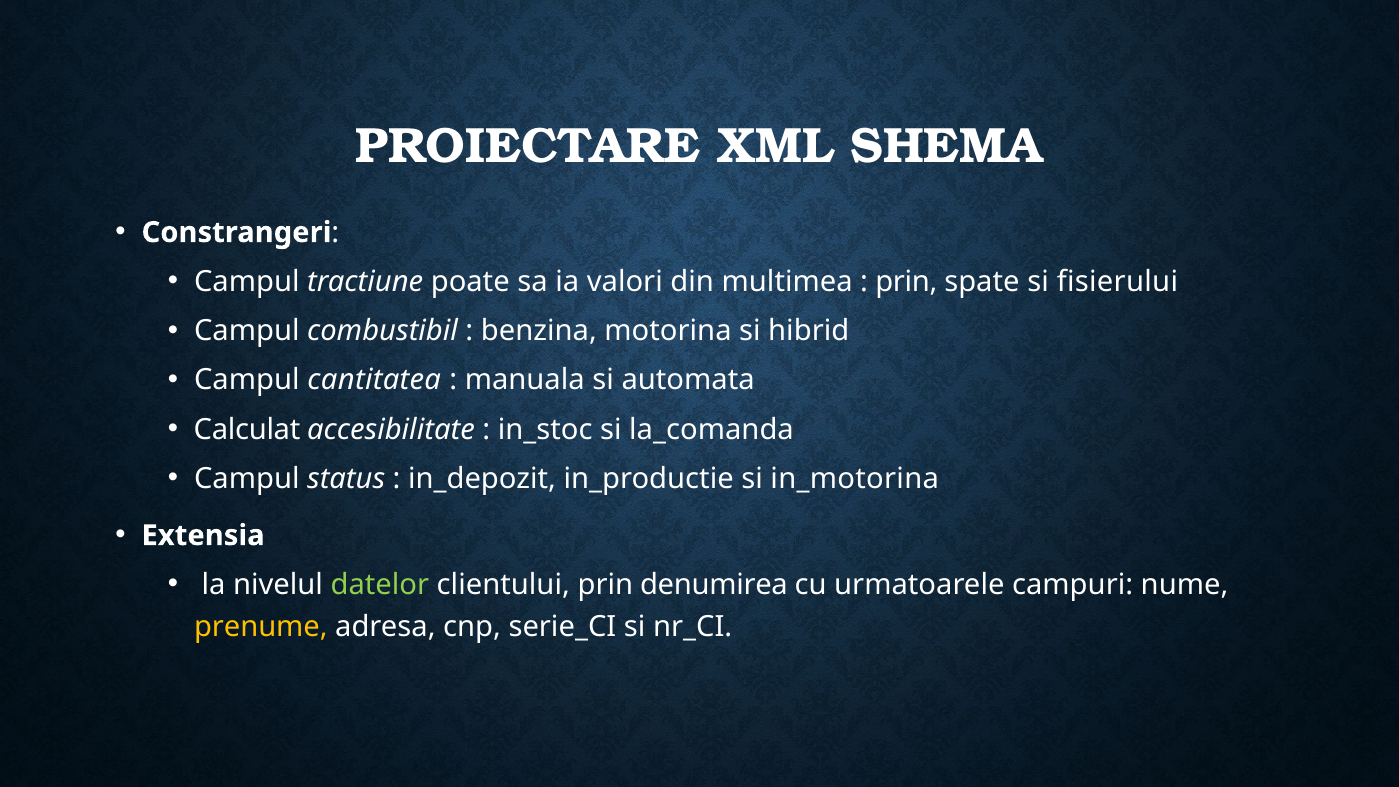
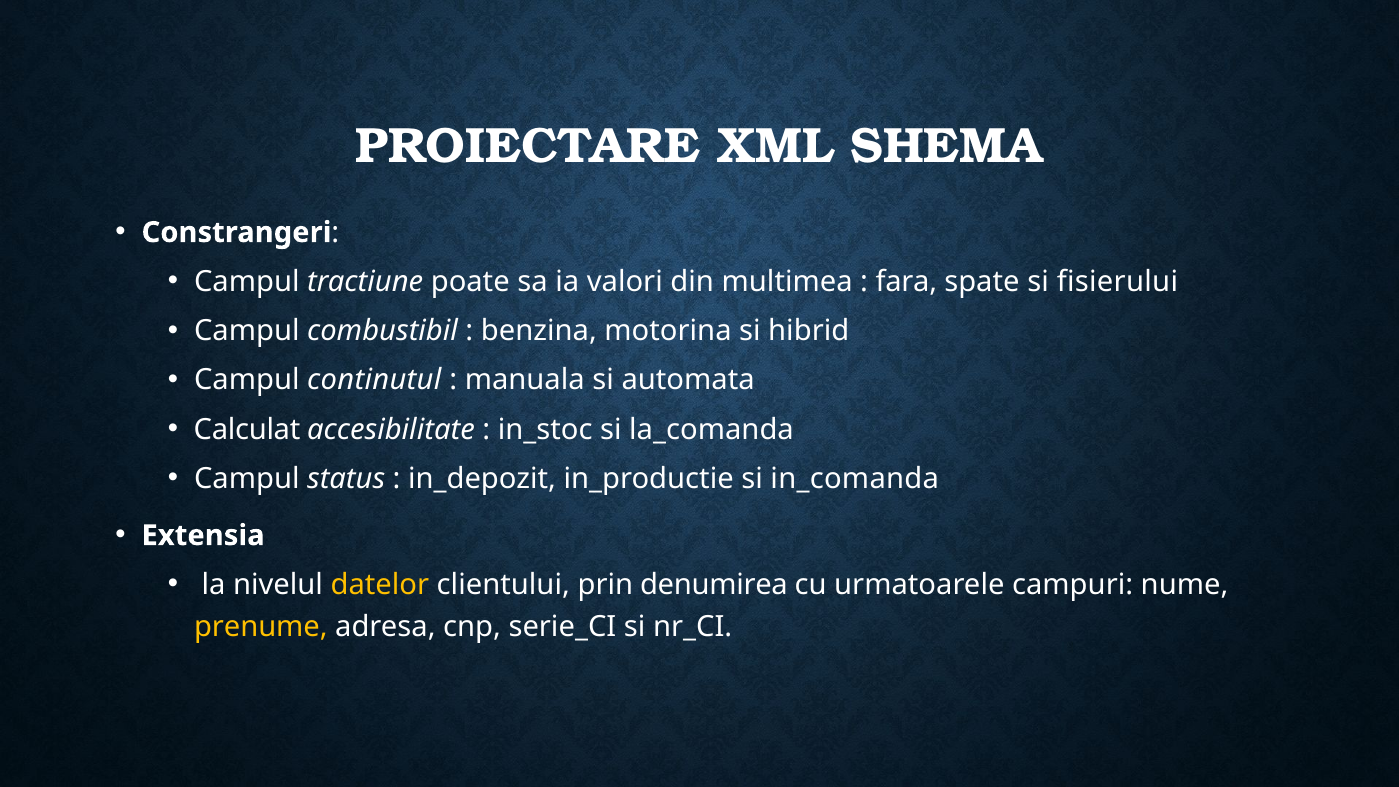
prin: prin -> fara (906, 282)
cantitatea: cantitatea -> continutul (374, 380)
in_motorina: in_motorina -> in_comanda (855, 479)
datelor colour: light green -> yellow (380, 585)
